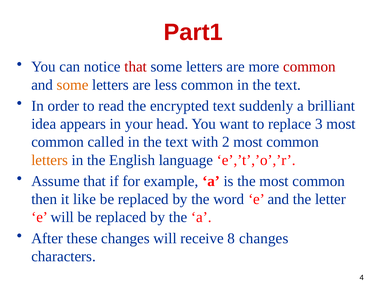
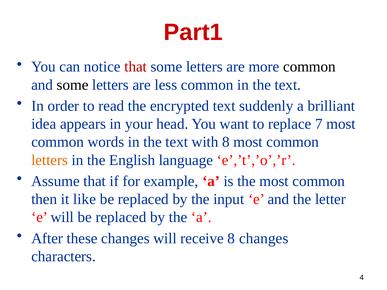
common colour: red -> black (309, 67)
some colour: orange -> black (73, 85)
3: 3 -> 7 (319, 124)
called: called -> words (106, 142)
with 2: 2 -> 8 (226, 142)
word: word -> input (229, 199)
